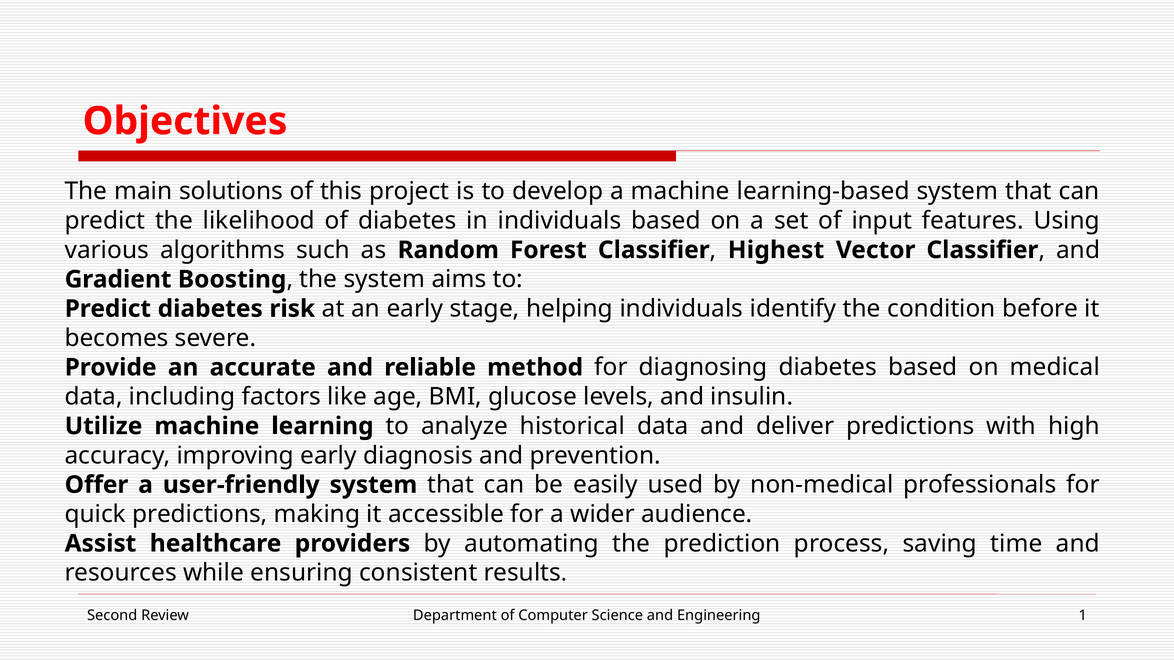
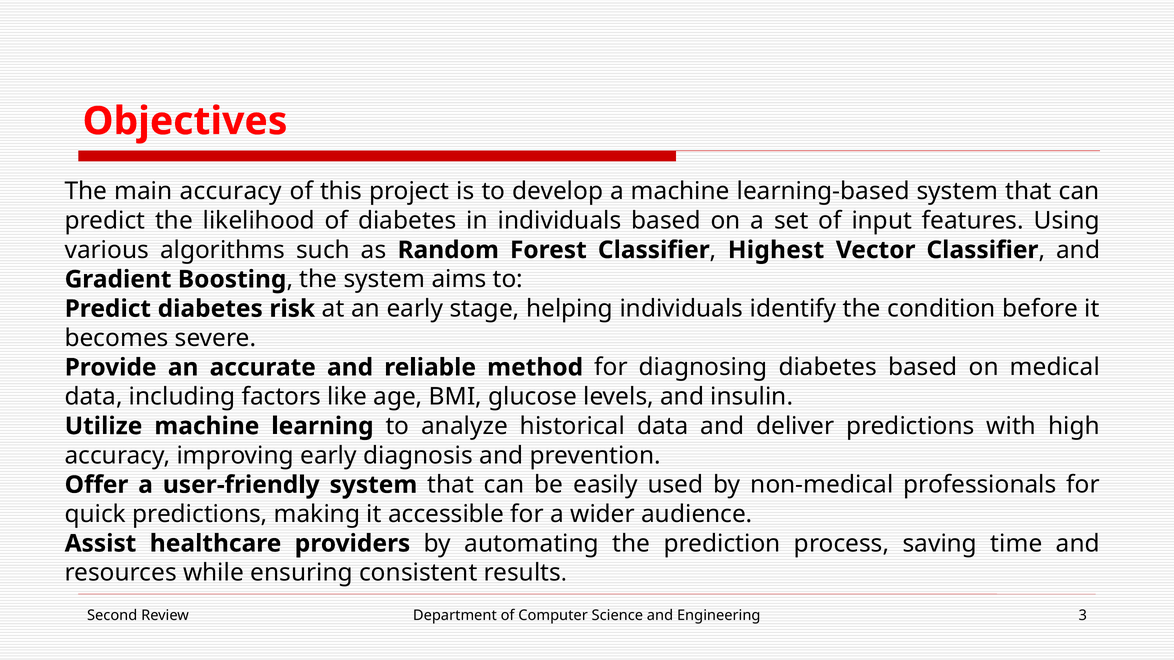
main solutions: solutions -> accuracy (231, 191)
1: 1 -> 3 (1083, 616)
